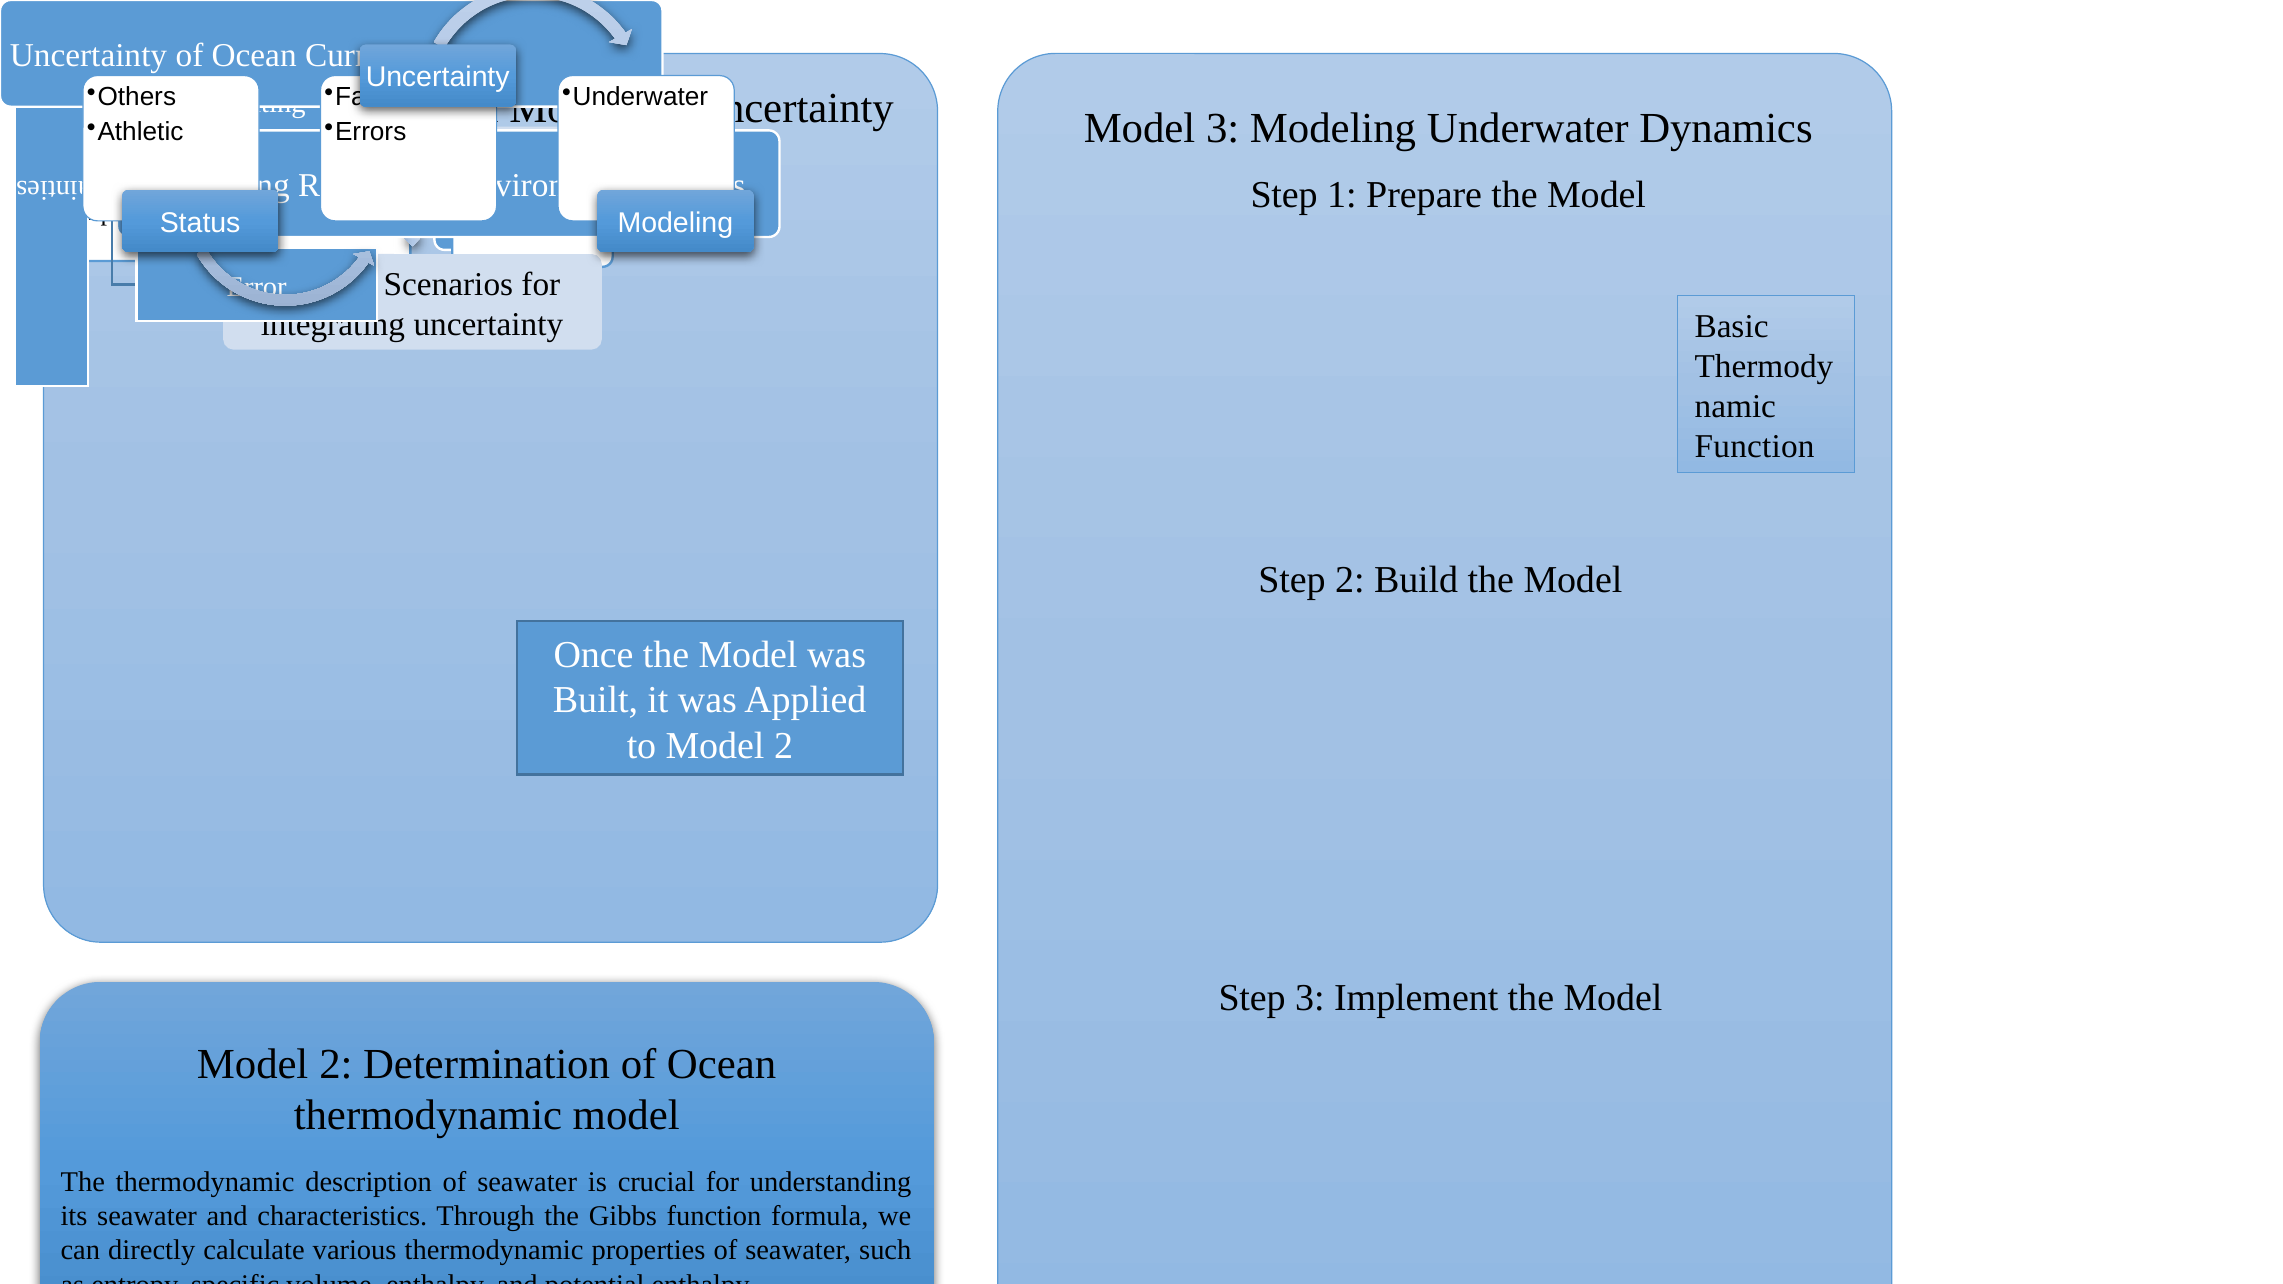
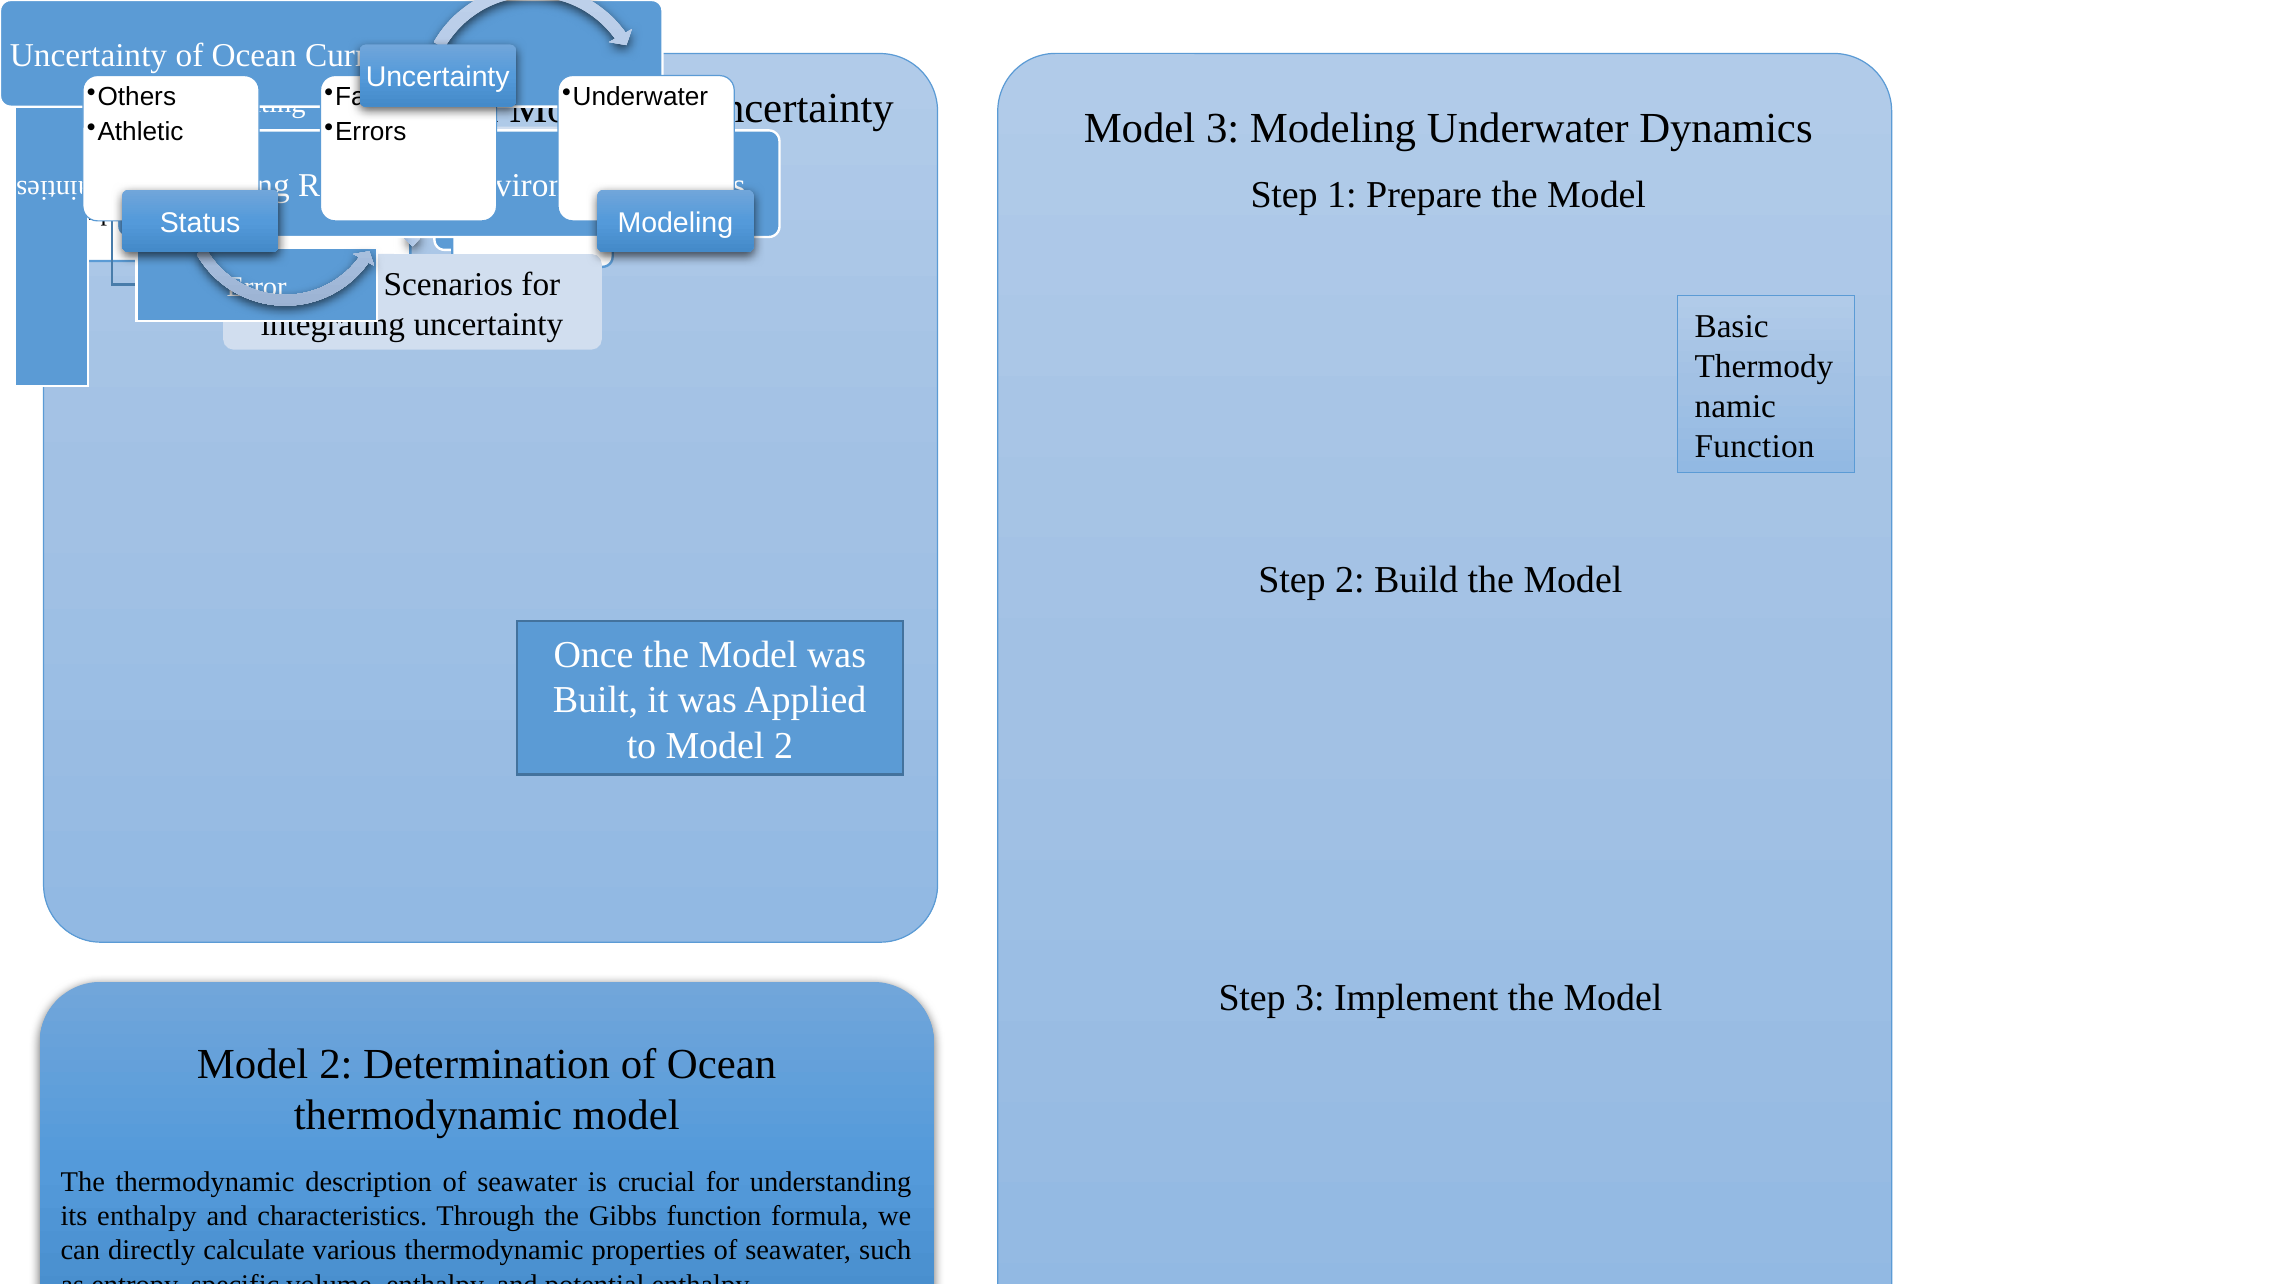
its seawater: seawater -> enthalpy (147, 1216)
